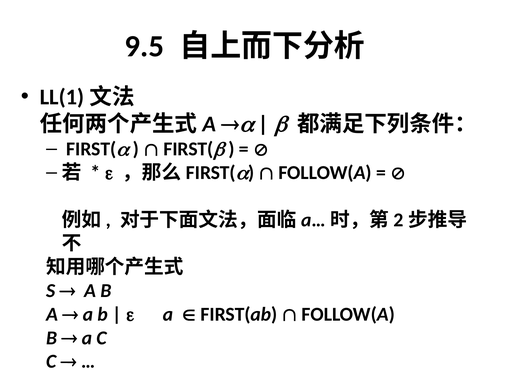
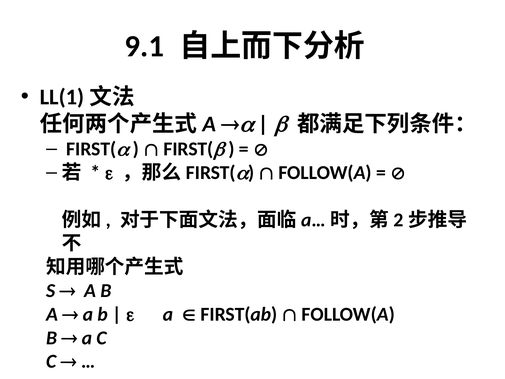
9.5: 9.5 -> 9.1 (144, 46)
